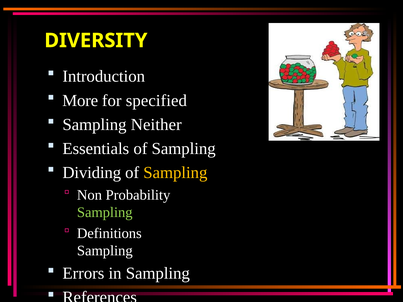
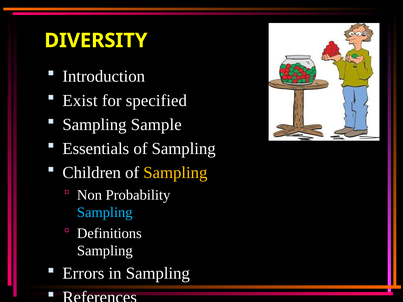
More: More -> Exist (80, 101)
Neither: Neither -> Sample (156, 125)
Dividing: Dividing -> Children (92, 173)
Sampling colour: light green -> light blue (105, 212)
